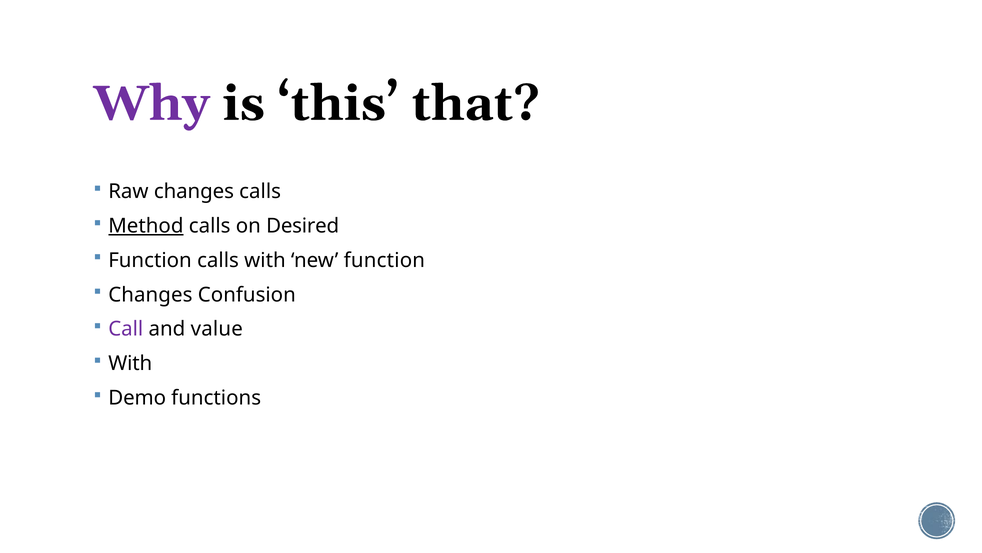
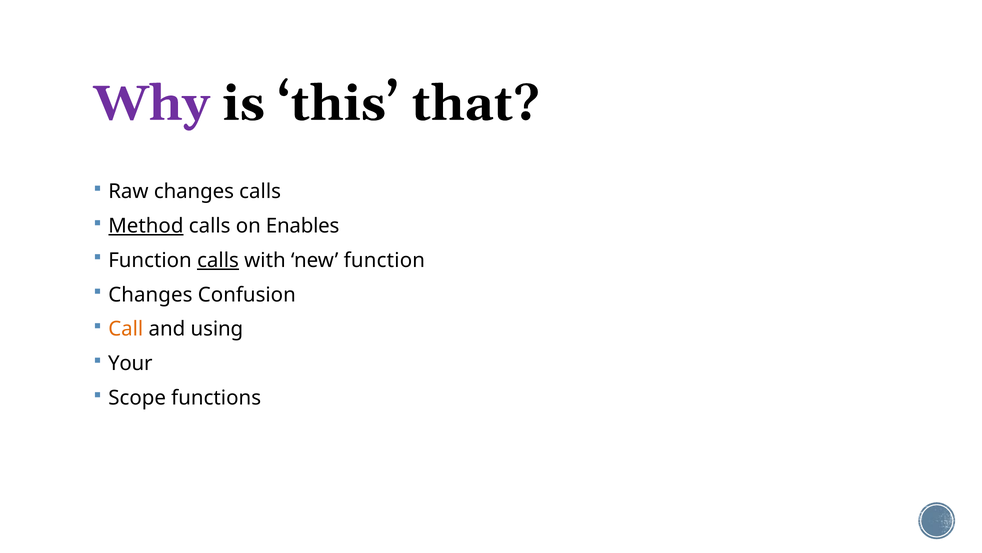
Desired: Desired -> Enables (303, 226)
calls underline: none -> present (218, 260)
Call colour: purple -> orange (126, 329)
value: value -> using (217, 329)
With: With -> Your (130, 363)
Demo: Demo -> Scope (137, 398)
